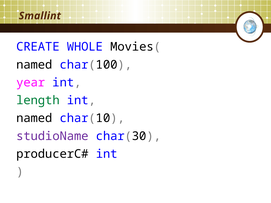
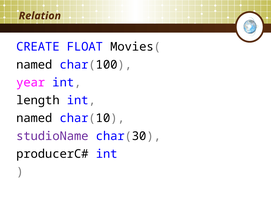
Smallint: Smallint -> Relation (40, 16)
WHOLE: WHOLE -> FLOAT (85, 47)
length colour: green -> black (38, 100)
